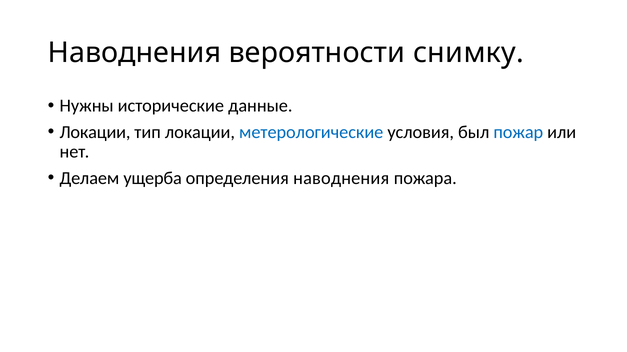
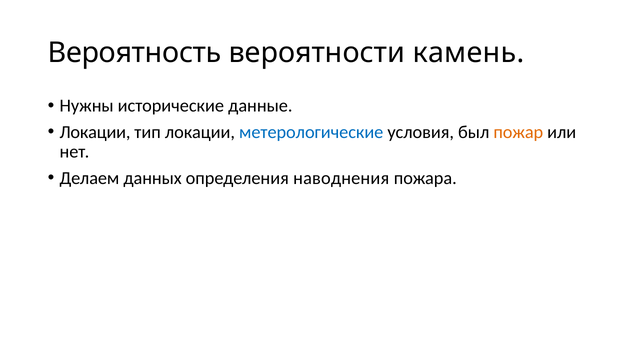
Наводнения: Наводнения -> Вероятность (135, 53)
снимку: снимку -> камень (469, 53)
пожар colour: blue -> orange (518, 132)
ущерба: ущерба -> данных (153, 178)
